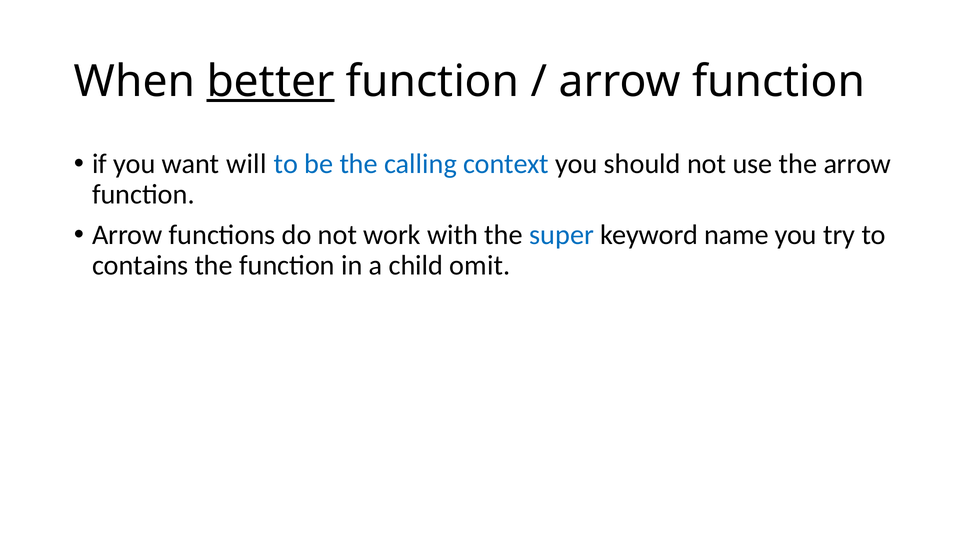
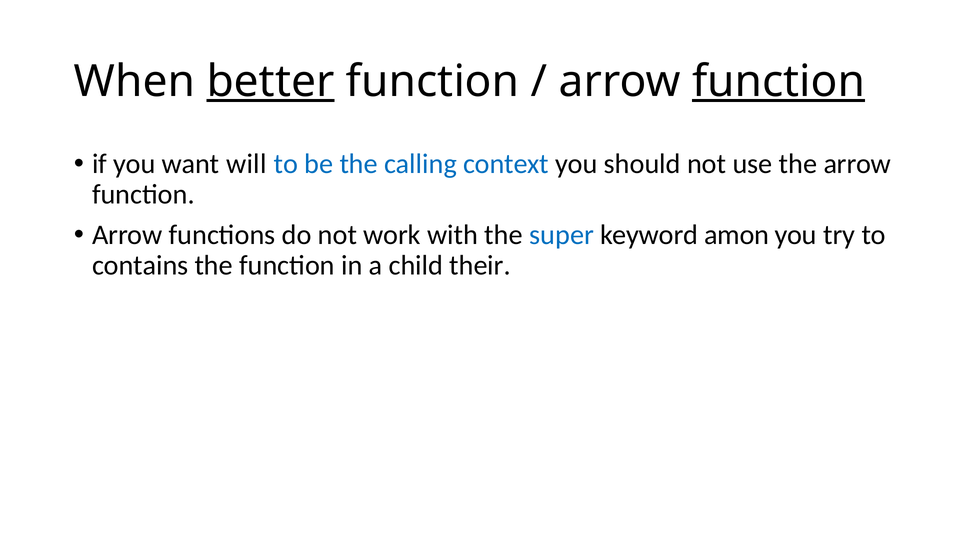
function underline: none -> present (779, 81)
name: name -> amon (736, 235)
omit: omit -> their (480, 266)
